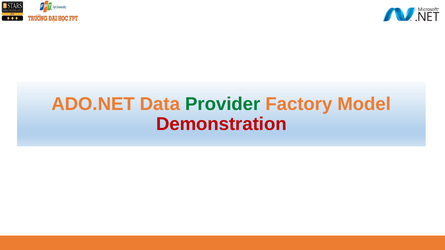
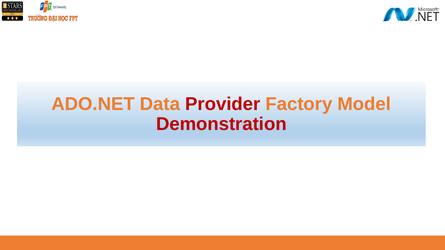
Provider colour: green -> red (223, 104)
